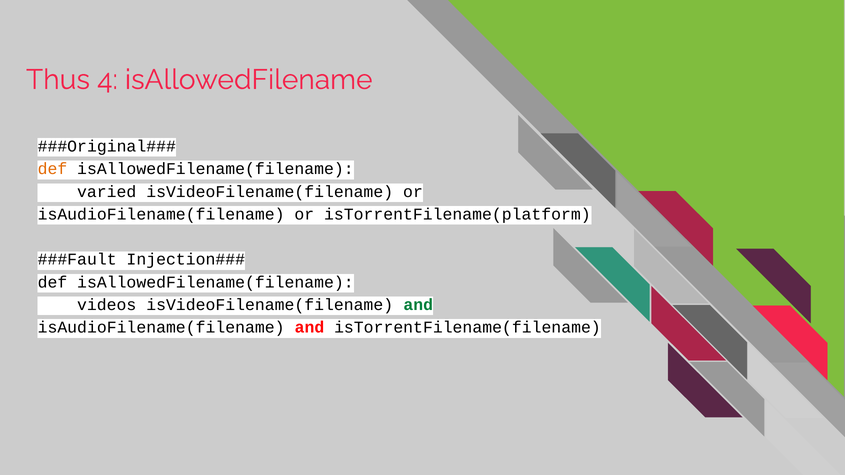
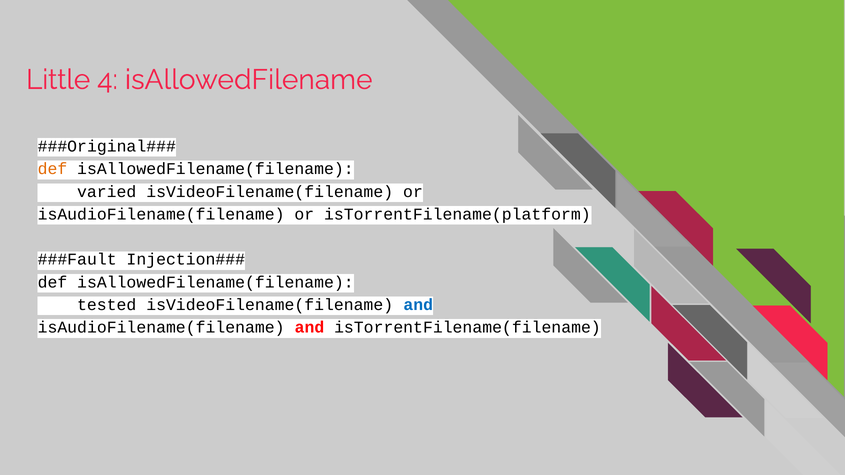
Thus: Thus -> Little (58, 80)
videos: videos -> tested (107, 305)
and colour: green -> blue (418, 305)
